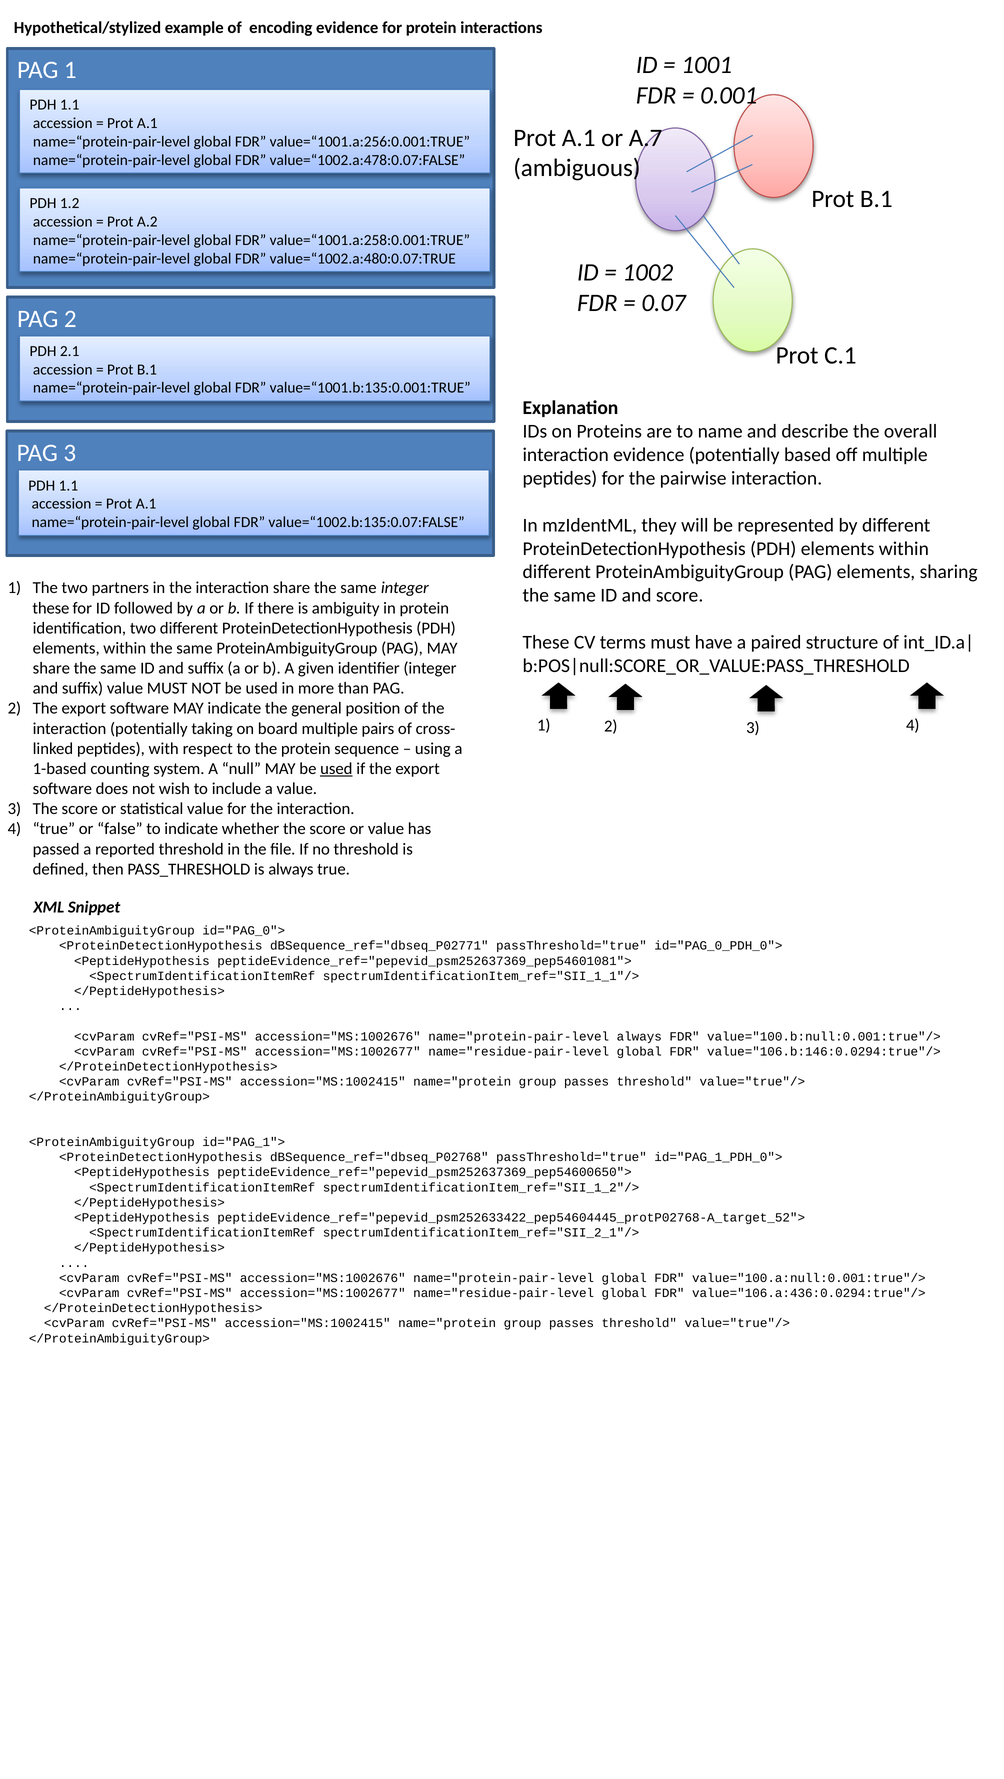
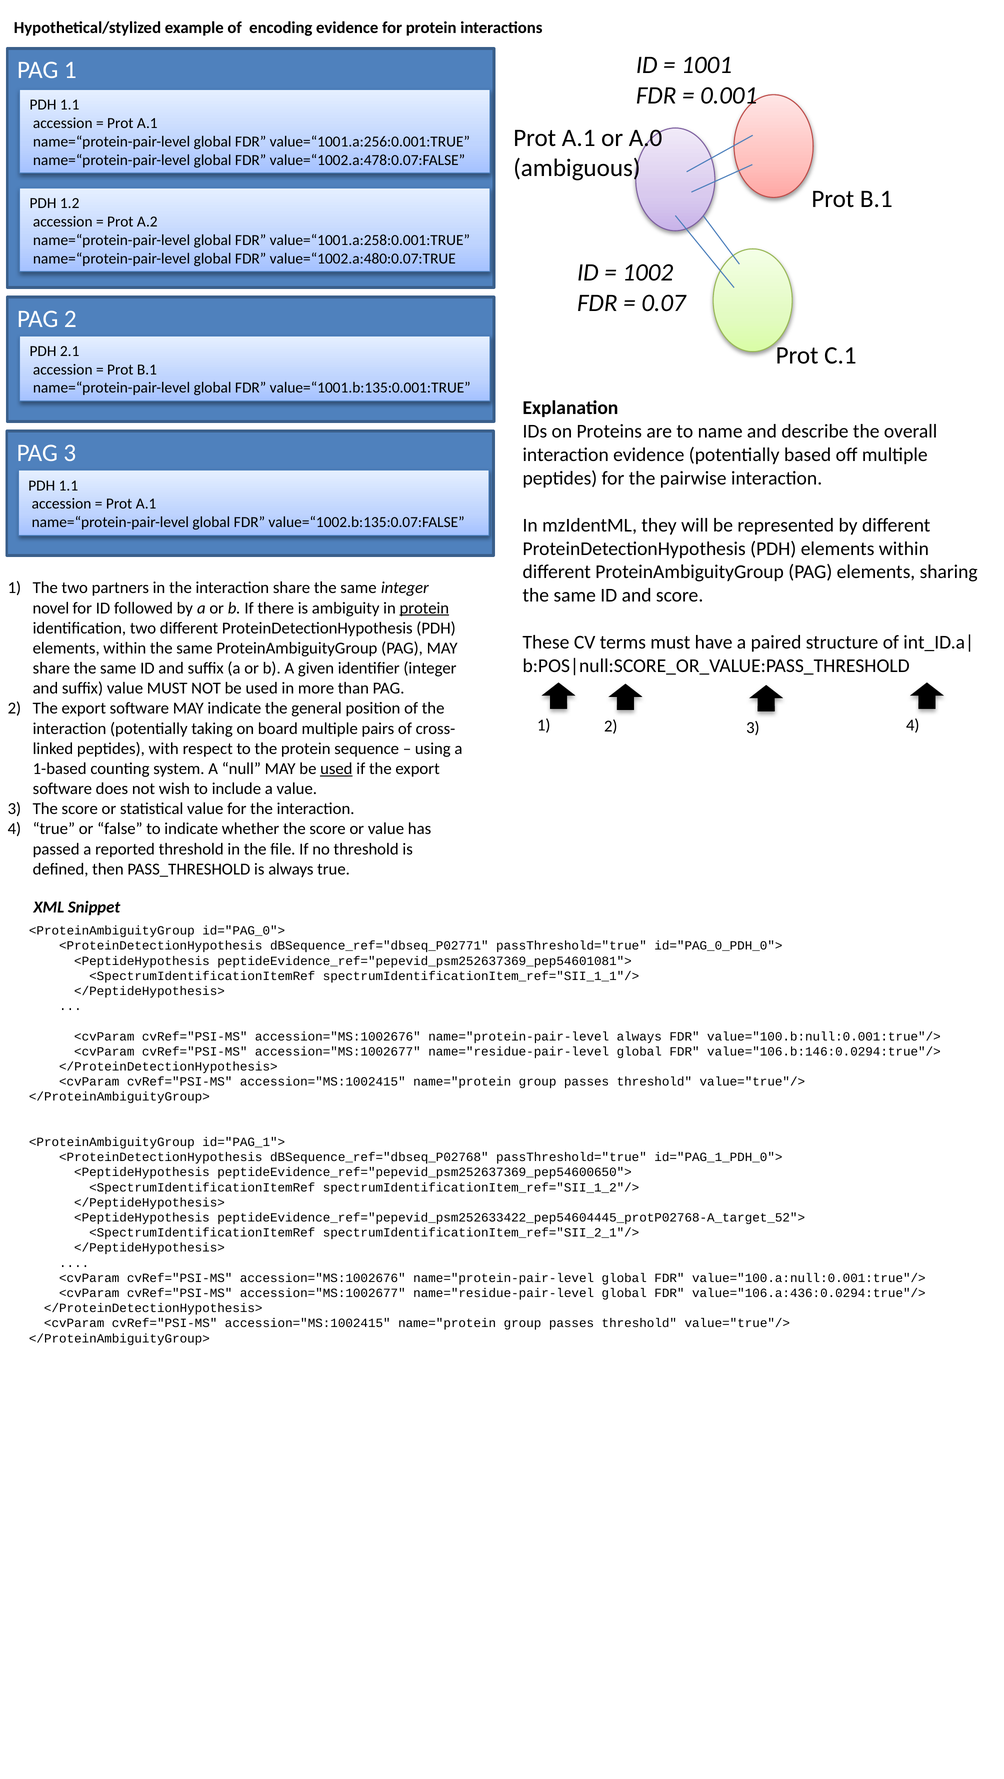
A.7: A.7 -> A.0 (646, 138)
these: these -> novel (51, 608)
protein underline: none -> present (424, 608)
